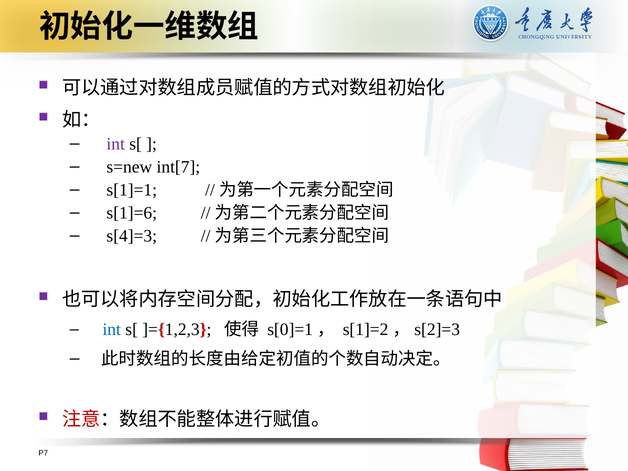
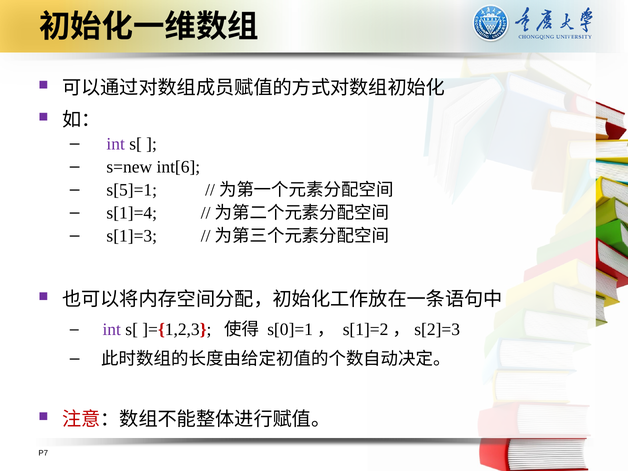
int[7: int[7 -> int[6 (178, 167)
s[1]=1: s[1]=1 -> s[5]=1 (132, 190)
s[1]=6: s[1]=6 -> s[1]=4 (132, 213)
s[4]=3: s[4]=3 -> s[1]=3 (132, 236)
int colour: blue -> purple (112, 330)
